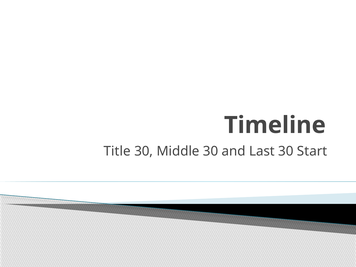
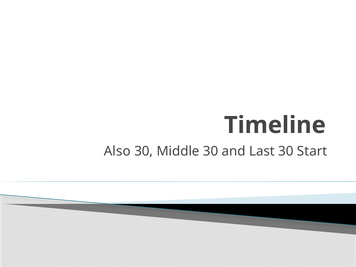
Title: Title -> Also (117, 151)
